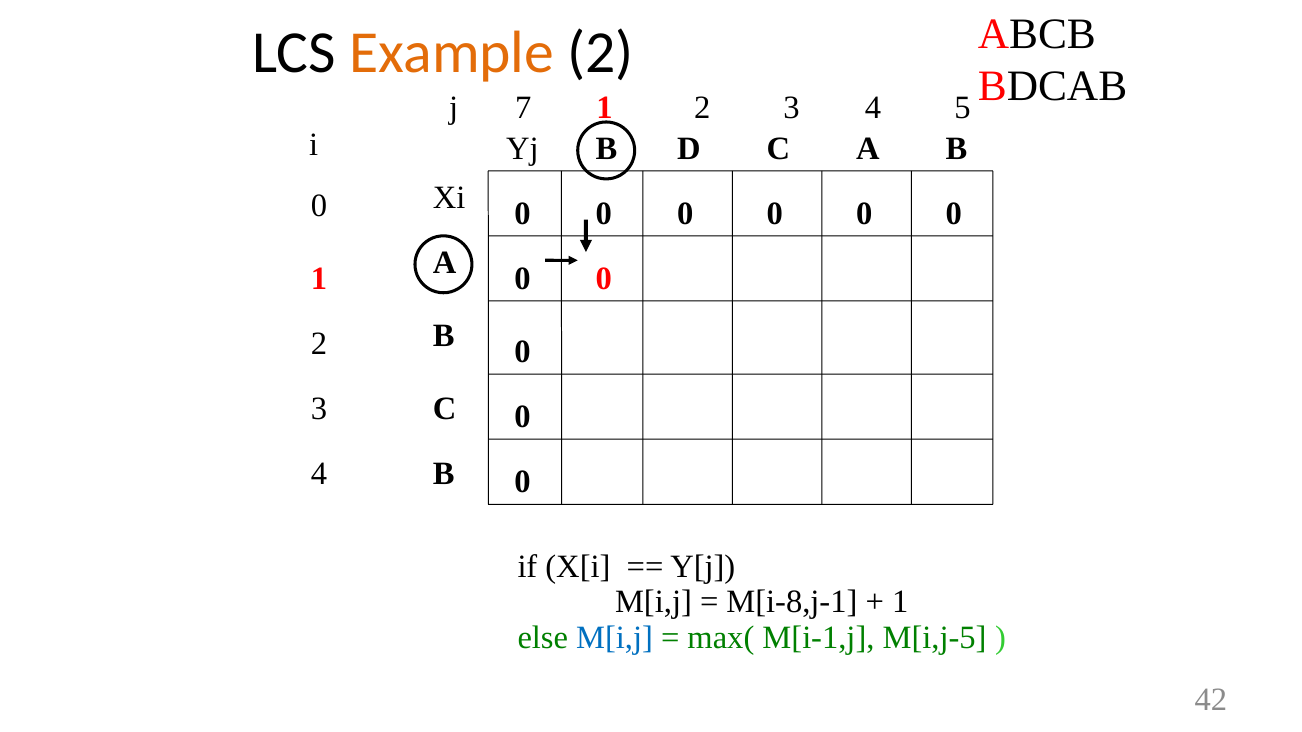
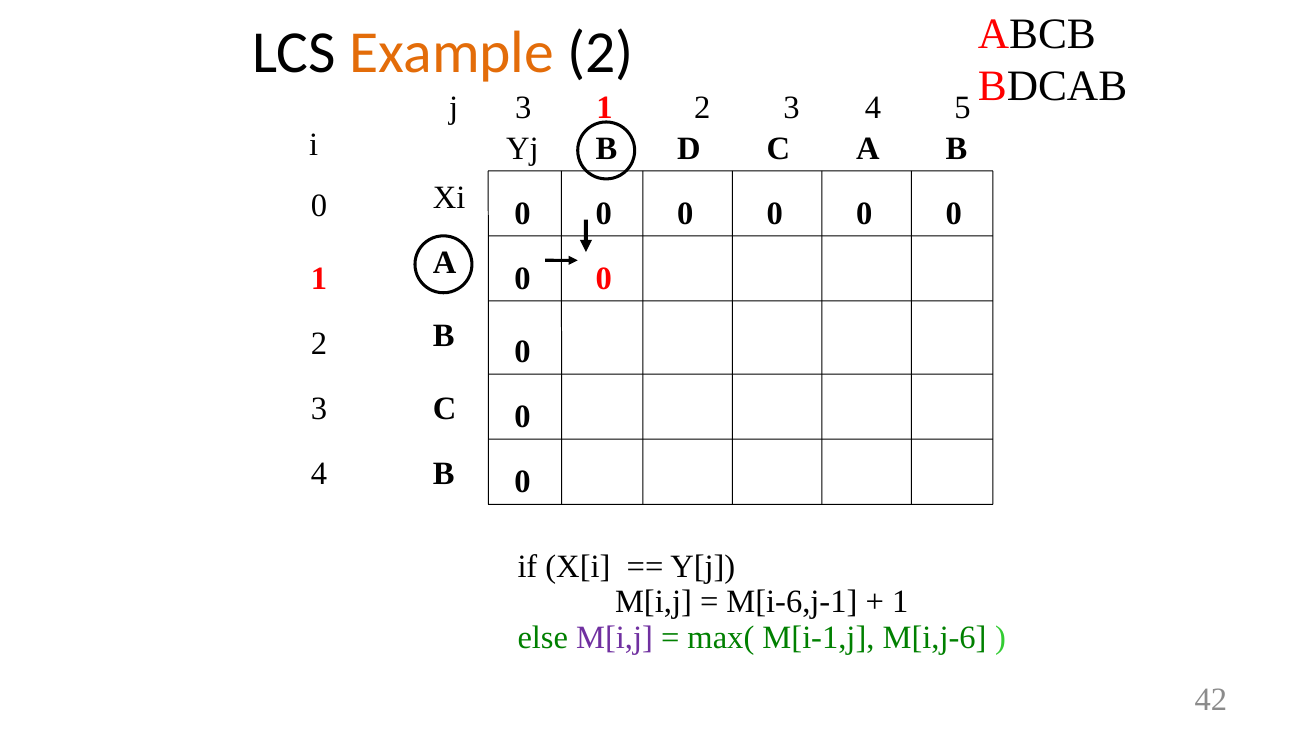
j 7: 7 -> 3 (523, 108)
M[i-8,j-1: M[i-8,j-1 -> M[i-6,j-1 (792, 603)
M[i,j colour: blue -> purple (614, 638)
M[i,j-5: M[i,j-5 -> M[i,j-6 (935, 638)
